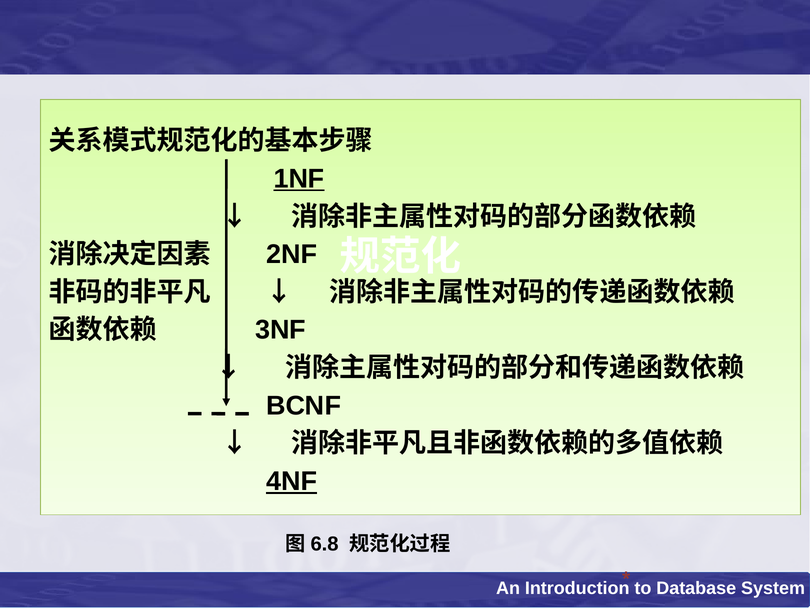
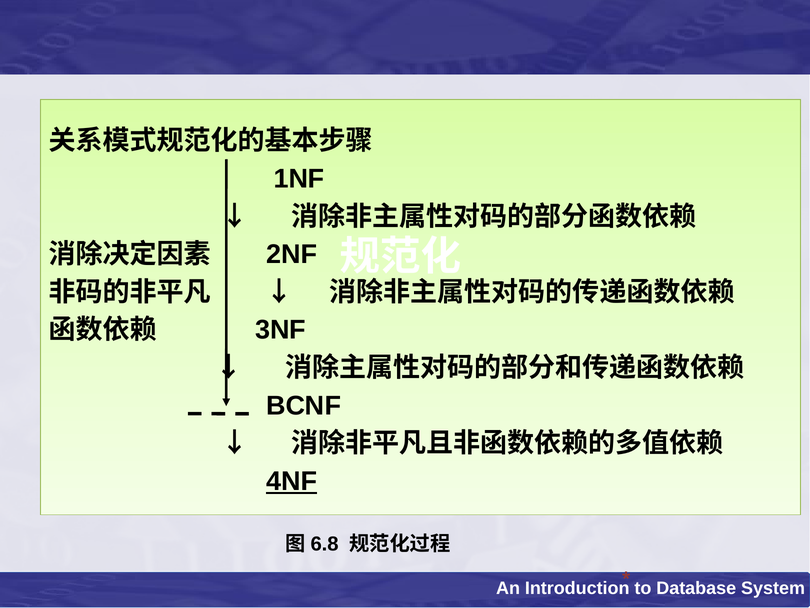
1NF underline: present -> none (299, 179)
